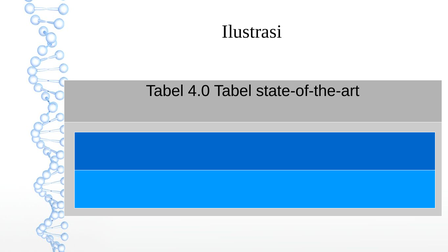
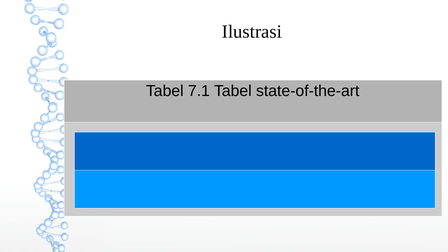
4.0: 4.0 -> 7.1 (199, 91)
